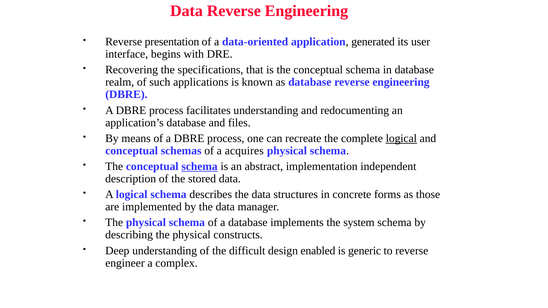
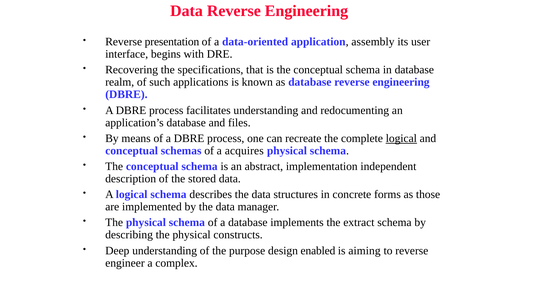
generated: generated -> assembly (373, 42)
schema underline: present -> none (199, 167)
system: system -> extract (359, 223)
difficult: difficult -> purpose (247, 251)
generic: generic -> aiming (364, 251)
